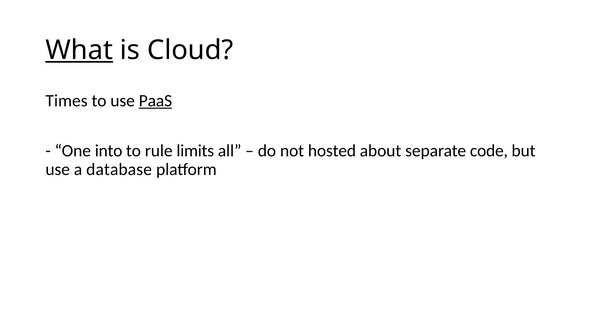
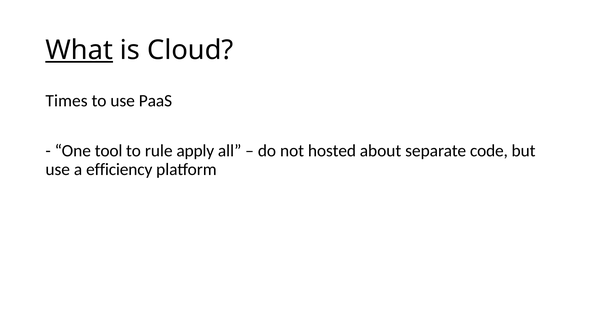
PaaS underline: present -> none (155, 101)
into: into -> tool (109, 151)
limits: limits -> apply (195, 151)
database: database -> efficiency (119, 170)
